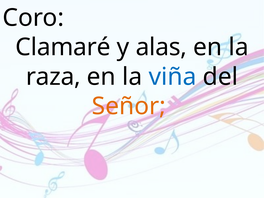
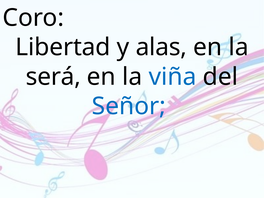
Clamaré: Clamaré -> Libertad (63, 47)
raza: raza -> será (53, 77)
Señor colour: orange -> blue (129, 106)
